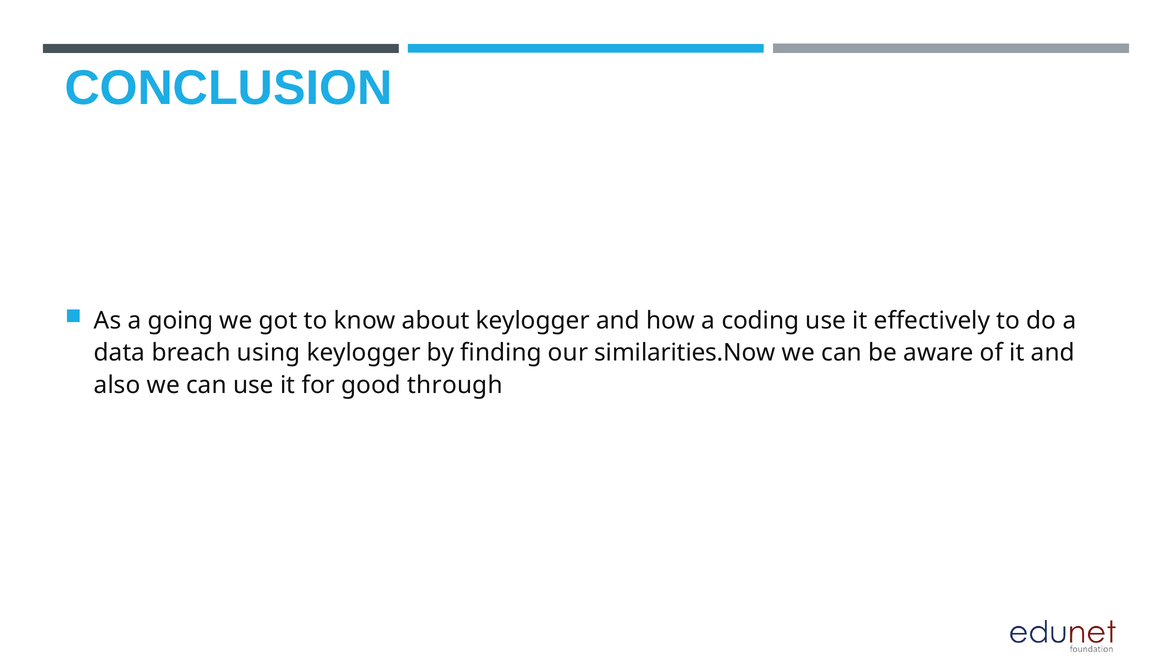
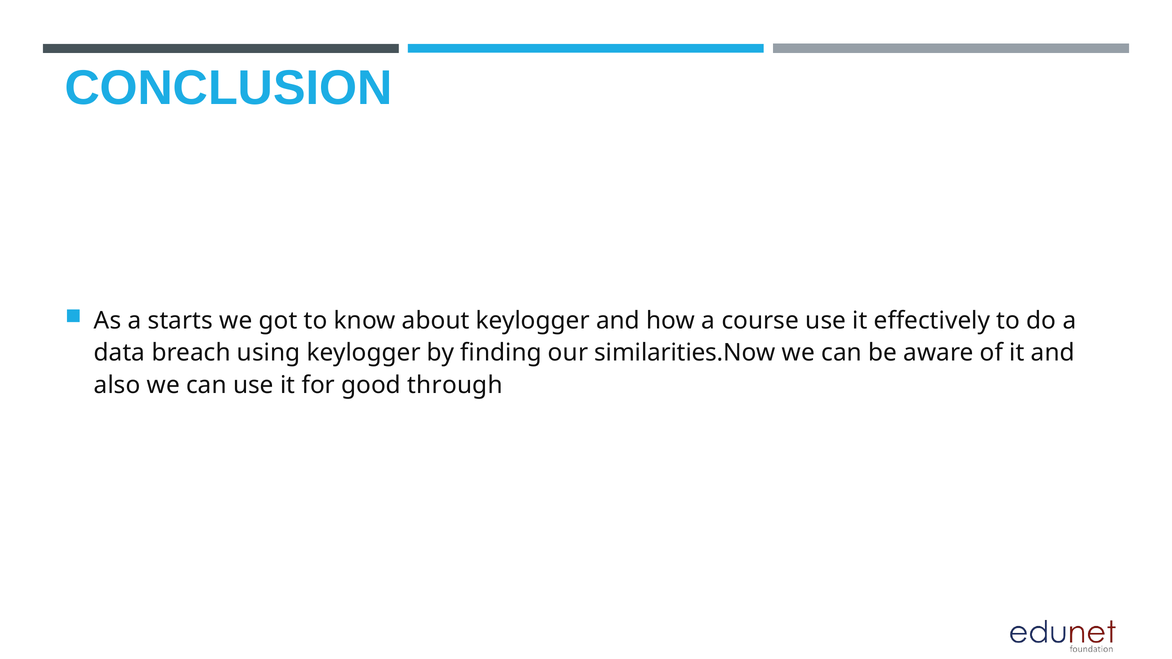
going: going -> starts (180, 321)
coding: coding -> course (760, 321)
